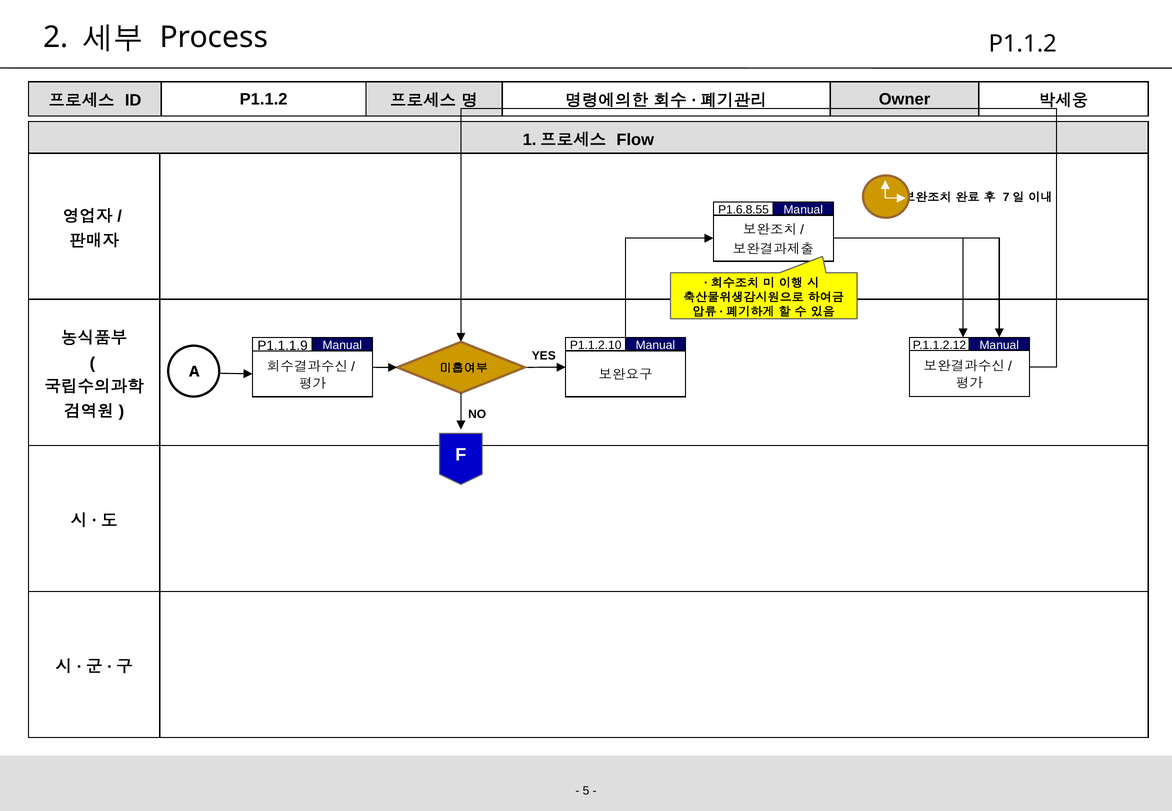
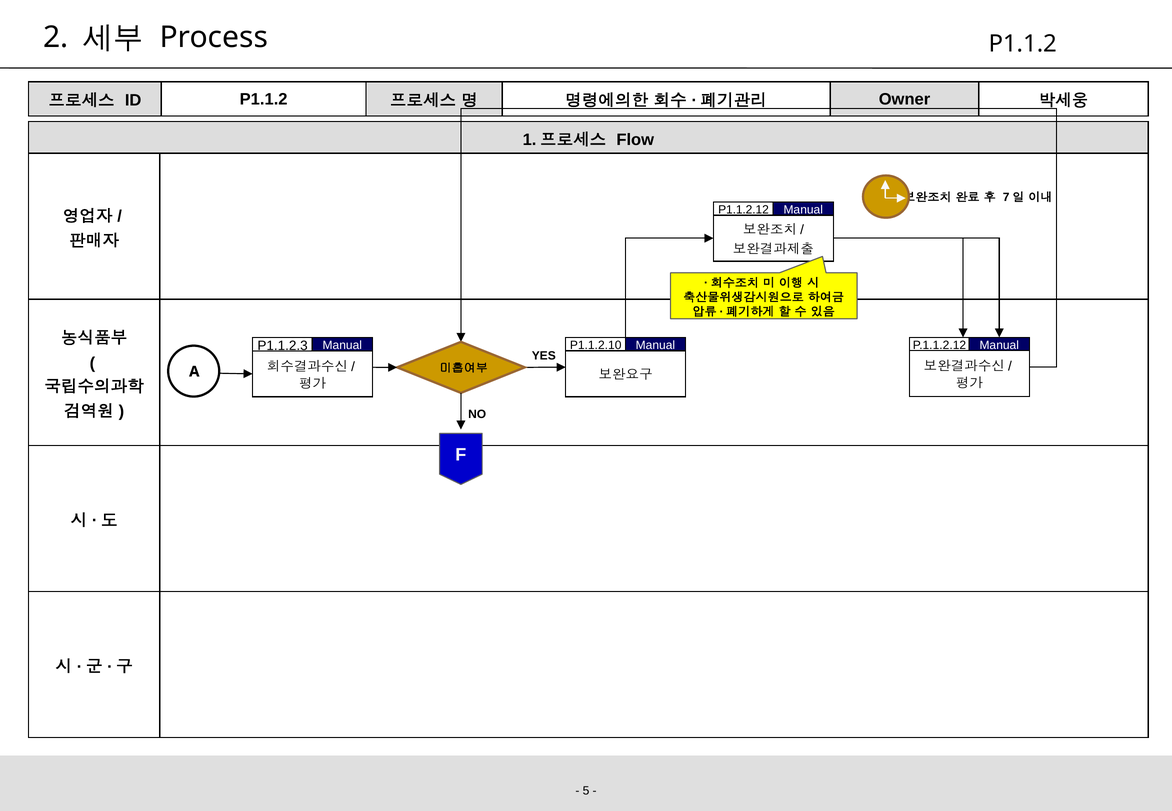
P1.6.8.55: P1.6.8.55 -> P1.1.2.12 (743, 210)
P1.1.1.9: P1.1.1.9 -> P1.1.2.3 (283, 346)
